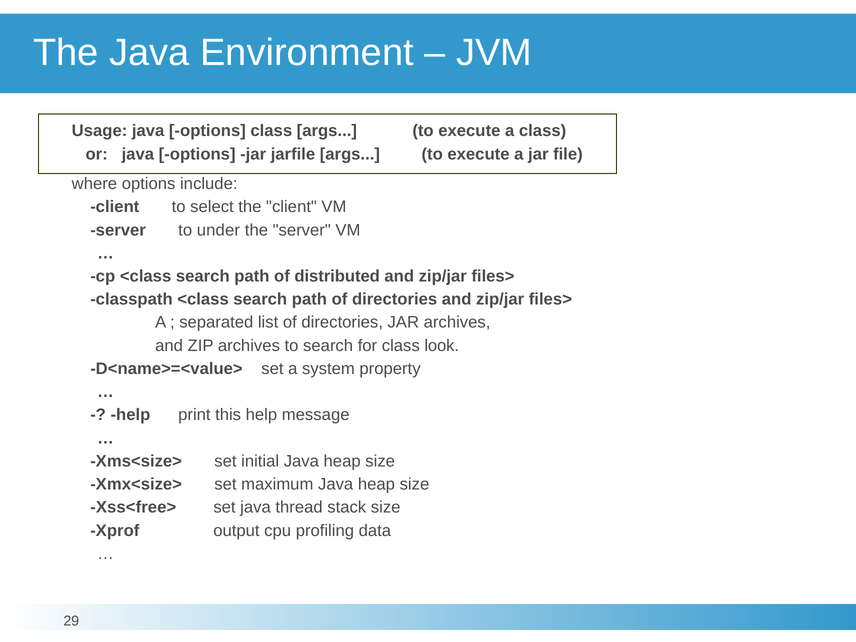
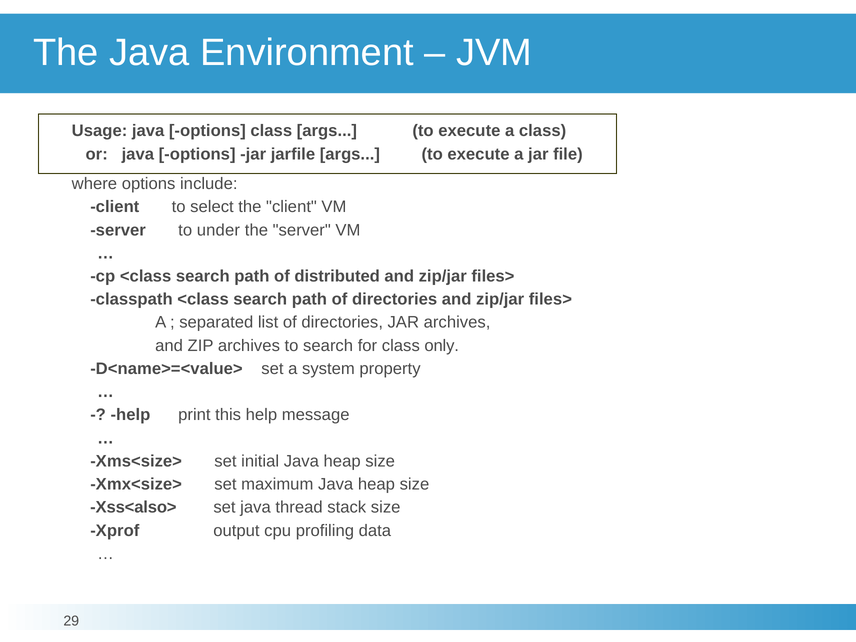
look: look -> only (442, 346)
Xss<free>: Xss<free> -> Xss<also> (133, 507)
